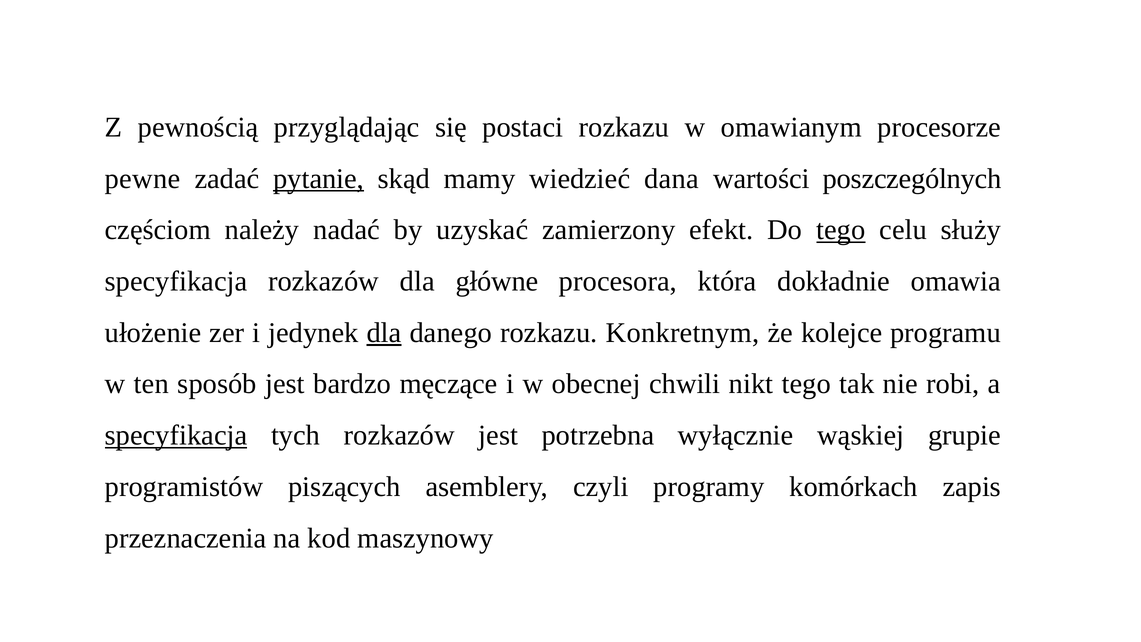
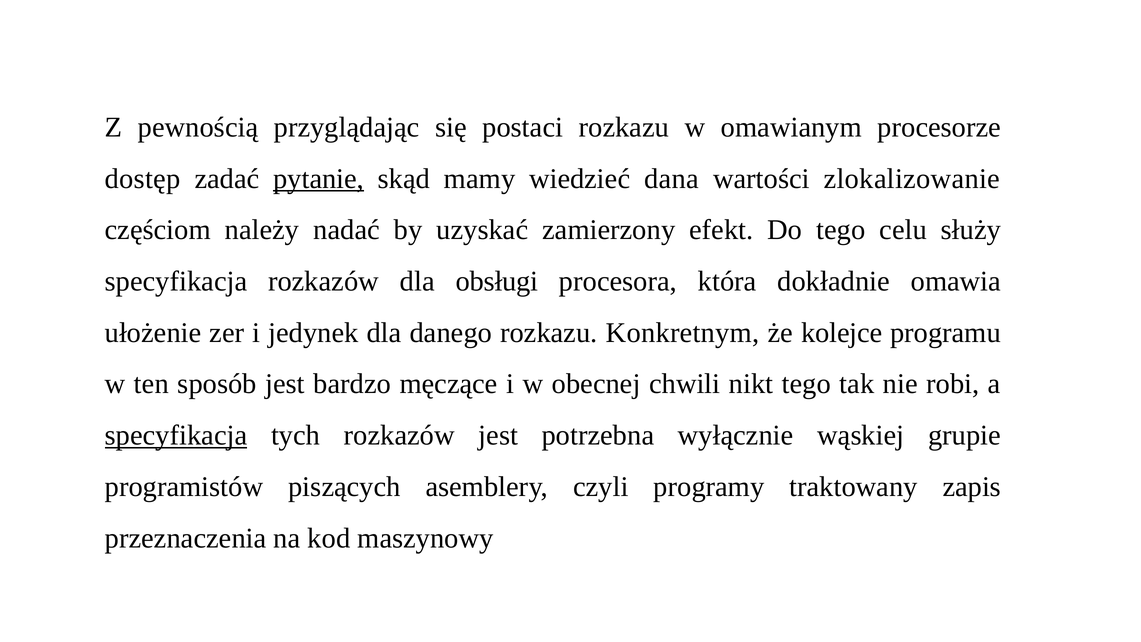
pewne: pewne -> dostęp (143, 179)
poszczególnych: poszczególnych -> zlokalizowanie (912, 179)
tego underline: present -> none (841, 230)
główne: główne -> obsługi (497, 281)
dla underline: present -> none (384, 333)
komórkach: komórkach -> traktowany (854, 487)
